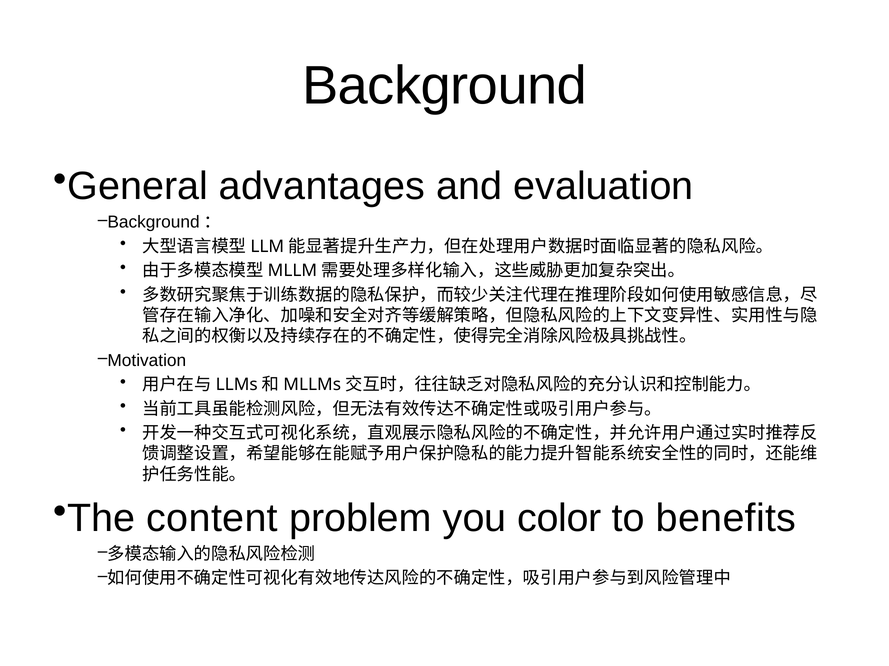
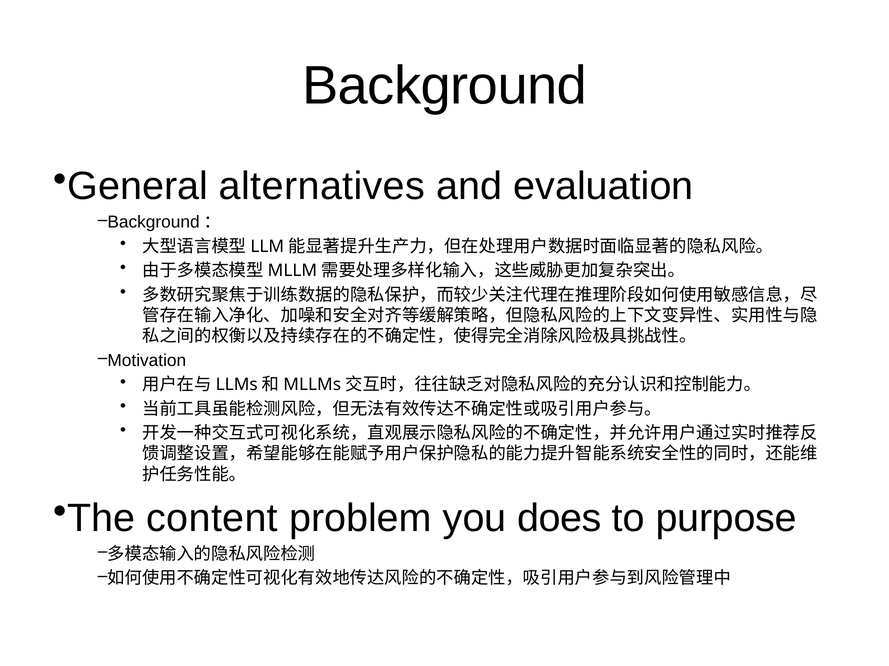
advantages: advantages -> alternatives (322, 186)
color: color -> does (559, 519)
benefits: benefits -> purpose (726, 519)
